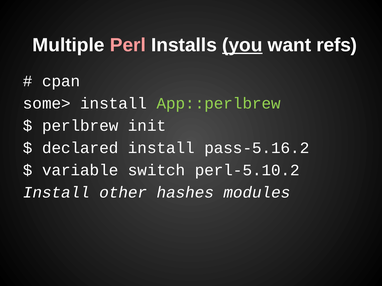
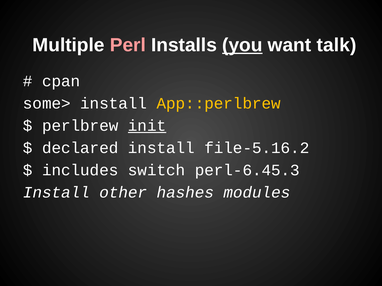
refs: refs -> talk (337, 45)
App::perlbrew colour: light green -> yellow (219, 104)
init underline: none -> present (147, 126)
pass-5.16.2: pass-5.16.2 -> file-5.16.2 (257, 148)
variable: variable -> includes (80, 170)
perl-5.10.2: perl-5.10.2 -> perl-6.45.3 (247, 170)
